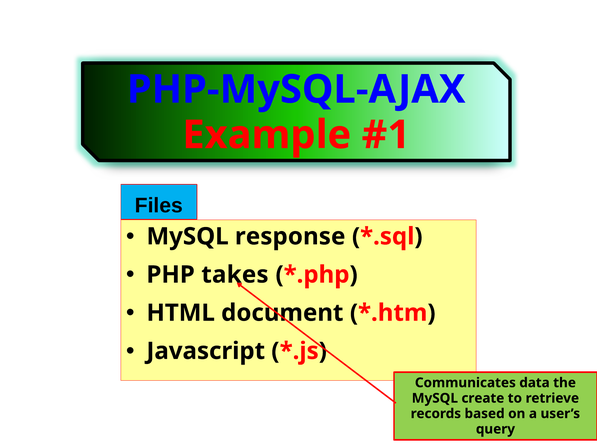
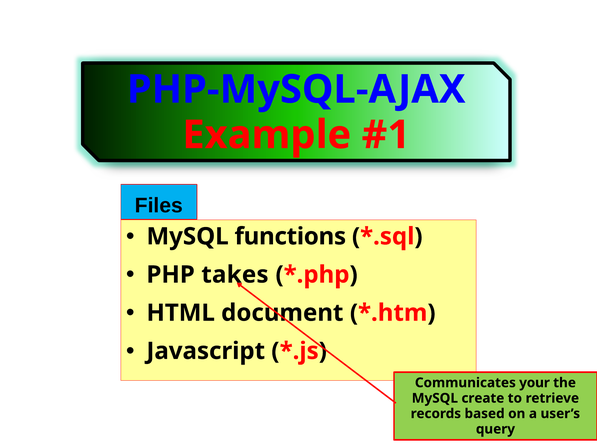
response: response -> functions (290, 236)
data: data -> your (535, 382)
